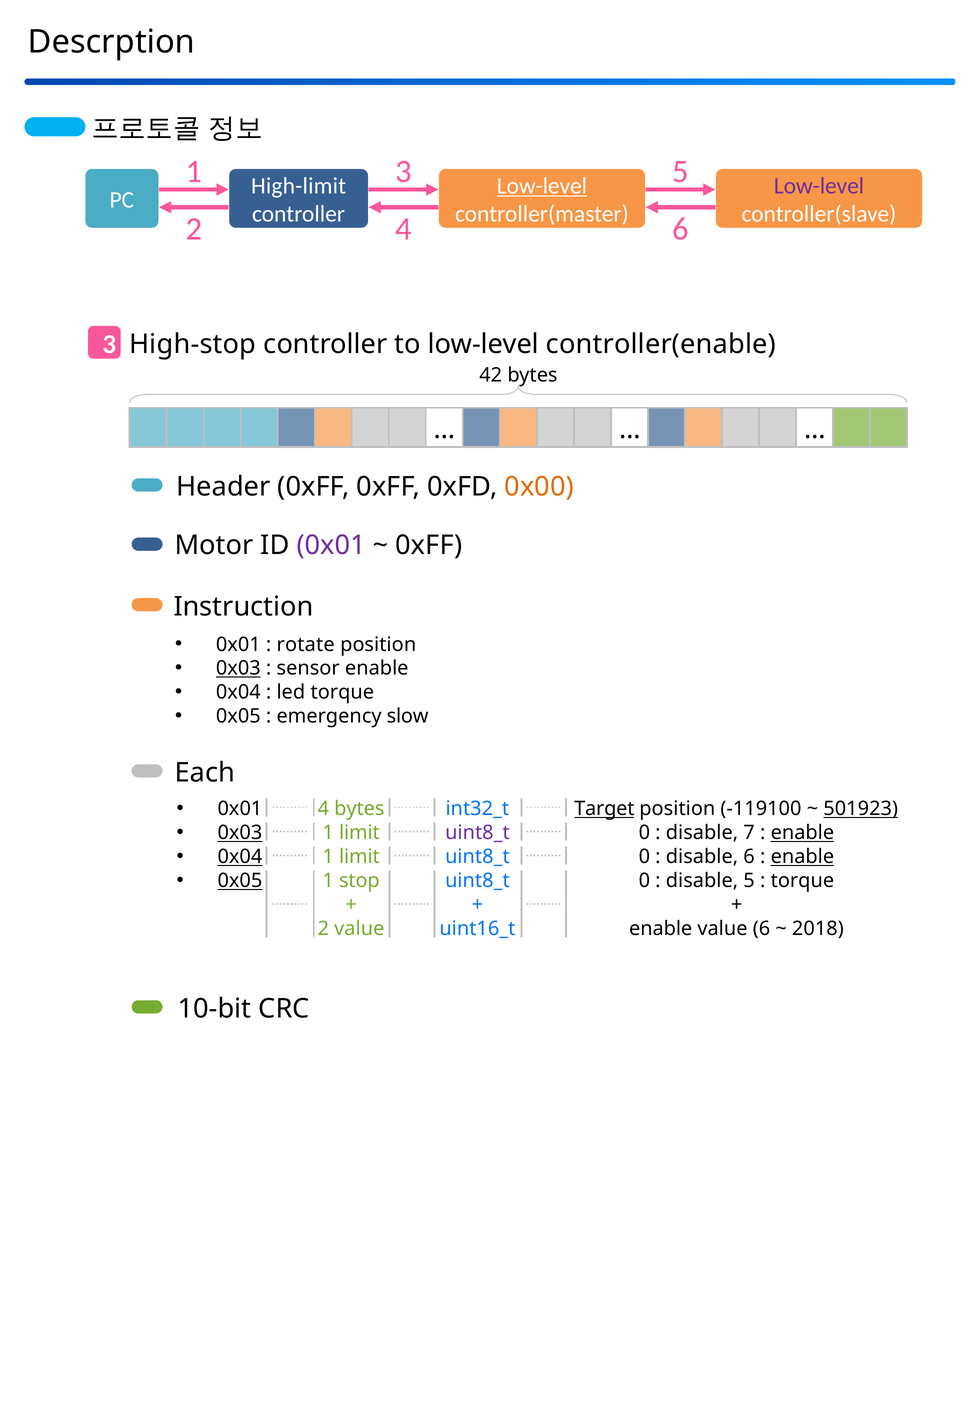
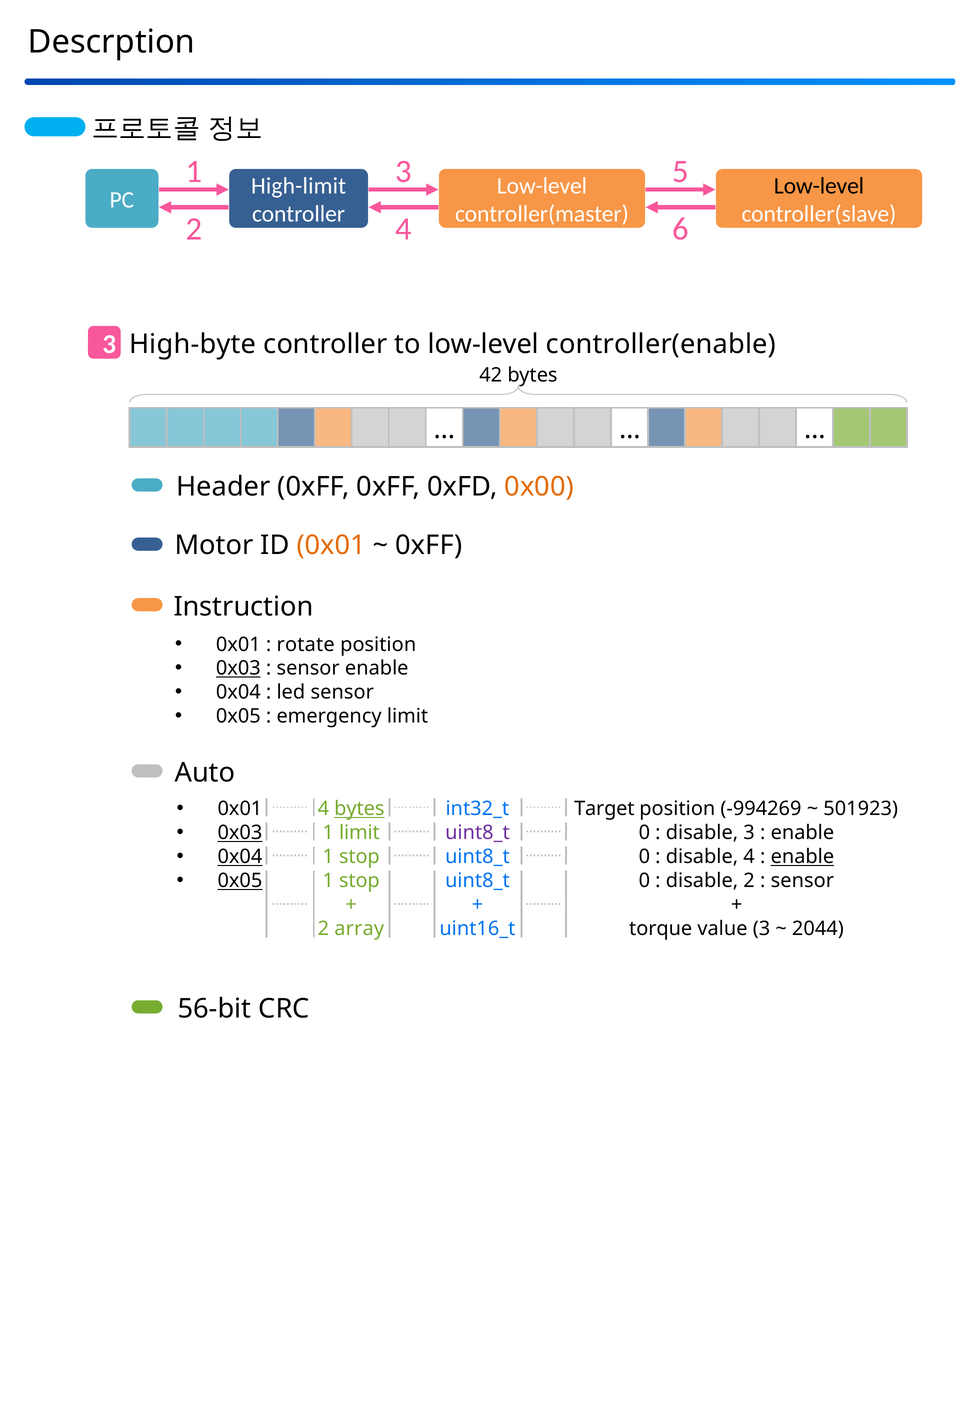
Low-level underline: present -> none (542, 186)
Low-level colour: purple -> black (819, 186)
High-stop: High-stop -> High-byte (193, 344)
0x01 colour: purple -> orange (331, 545)
led torque: torque -> sensor (342, 692)
emergency slow: slow -> limit (408, 716)
Each: Each -> Auto (205, 772)
bytes underline: none -> present (359, 809)
Target underline: present -> none (604, 809)
-119100: -119100 -> -994269 (761, 809)
501923 underline: present -> none (861, 809)
disable 7: 7 -> 3 (749, 833)
enable underline: present -> none (802, 833)
limit: limit -> stop (359, 857)
disable 6: 6 -> 4 (749, 857)
disable 5: 5 -> 2 (749, 881)
torque: torque -> sensor (802, 881)
2 value: value -> array (359, 928)
enable: enable -> torque (661, 928)
value 6: 6 -> 3 (762, 928)
2018: 2018 -> 2044 (818, 928)
10-bit: 10-bit -> 56-bit (215, 1008)
